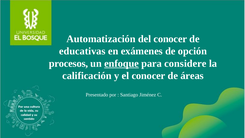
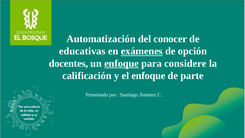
exámenes underline: none -> present (142, 51)
procesos: procesos -> docentes (69, 63)
el conocer: conocer -> enfoque (148, 76)
áreas: áreas -> parte (192, 76)
